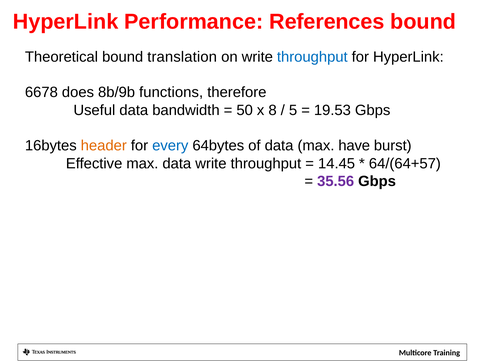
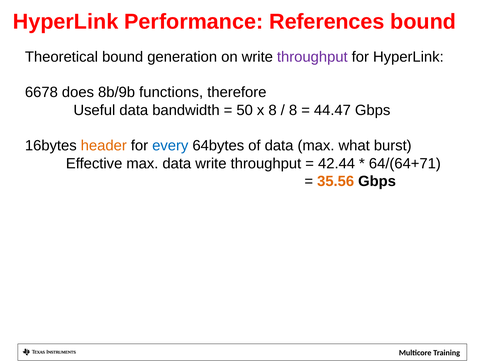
translation: translation -> generation (182, 57)
throughput colour: blue -> purple (312, 57)
5: 5 -> 8 (293, 110)
19.53: 19.53 -> 44.47 (332, 110)
have: have -> what (354, 146)
14.45: 14.45 -> 42.44 (337, 163)
64/(64+57: 64/(64+57 -> 64/(64+71 (405, 163)
35.56 colour: purple -> orange (336, 181)
